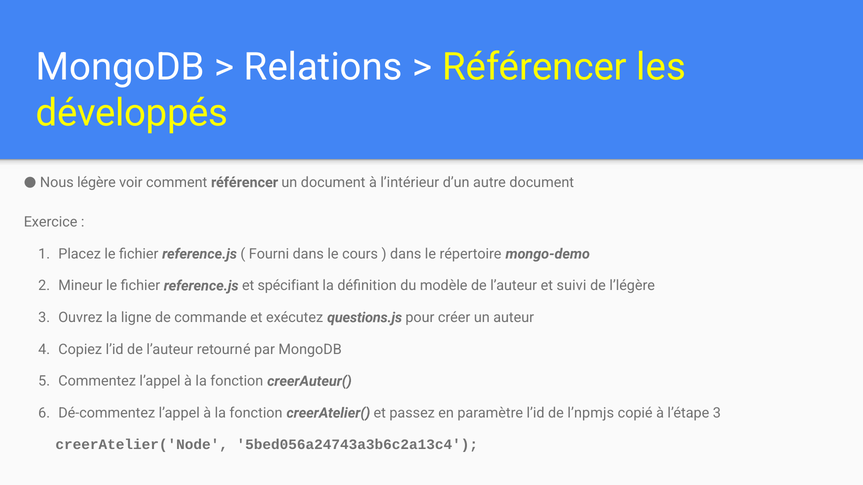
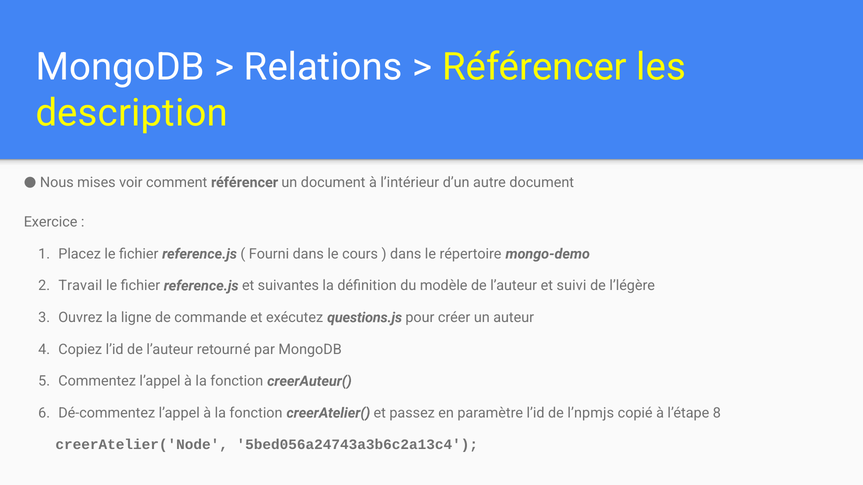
développés: développés -> description (132, 113)
légère: légère -> mises (96, 183)
Mineur: Mineur -> Travail (80, 286)
spécifiant: spécifiant -> suivantes (288, 286)
l’étape 3: 3 -> 8 (717, 413)
